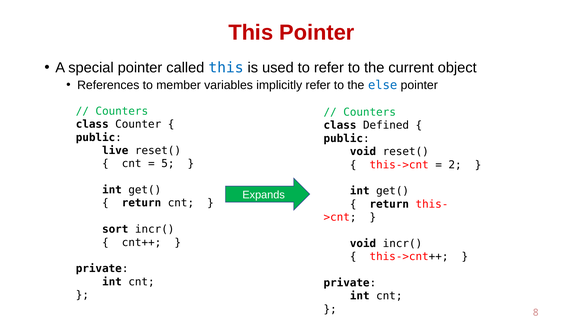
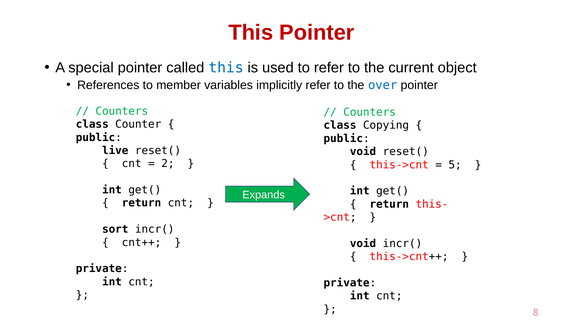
else: else -> over (383, 85)
Defined: Defined -> Copying (386, 125)
5: 5 -> 2 (168, 164)
2: 2 -> 5 (455, 165)
